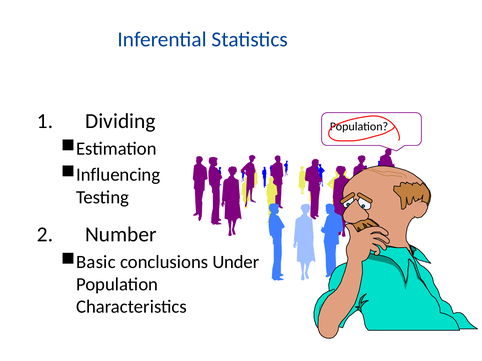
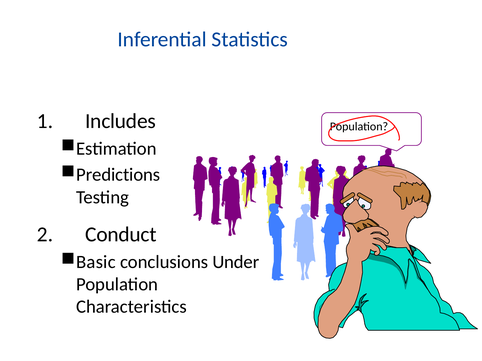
Dividing: Dividing -> Includes (121, 121)
Influencing: Influencing -> Predictions (118, 175)
Number: Number -> Conduct (121, 235)
